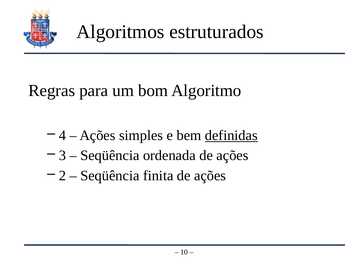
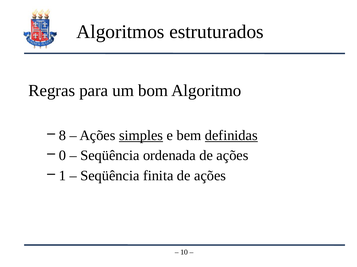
4: 4 -> 8 (62, 136)
simples underline: none -> present (141, 136)
3: 3 -> 0 (62, 156)
2: 2 -> 1 (62, 176)
